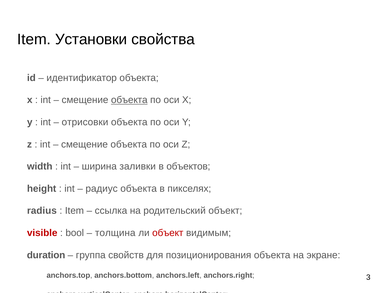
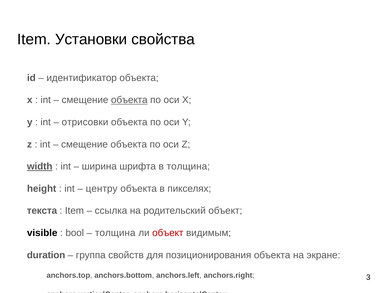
width underline: none -> present (40, 167)
заливки: заливки -> шрифта (138, 167)
в объектов: объектов -> толщина (188, 167)
радиус: радиус -> центру (102, 189)
radius: radius -> текста (42, 211)
visible colour: red -> black (42, 233)
